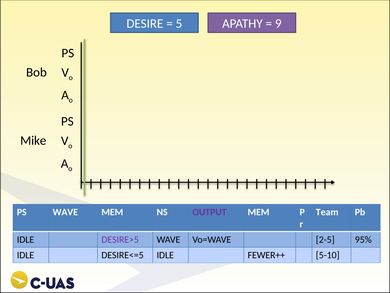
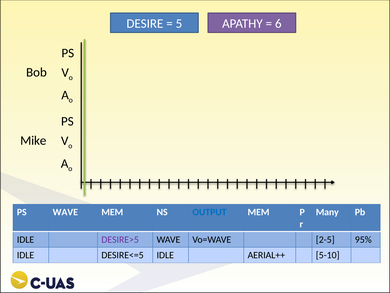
9: 9 -> 6 (278, 24)
OUTPUT colour: purple -> blue (209, 212)
Team: Team -> Many (327, 212)
FEWER++: FEWER++ -> AERIAL++ (266, 255)
